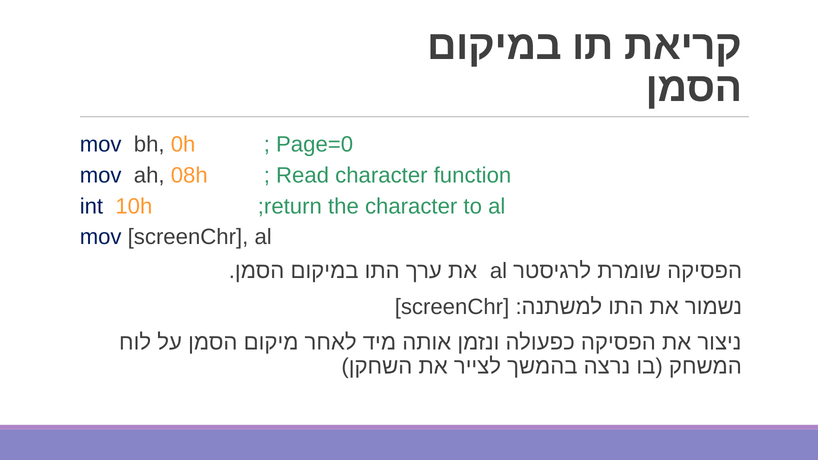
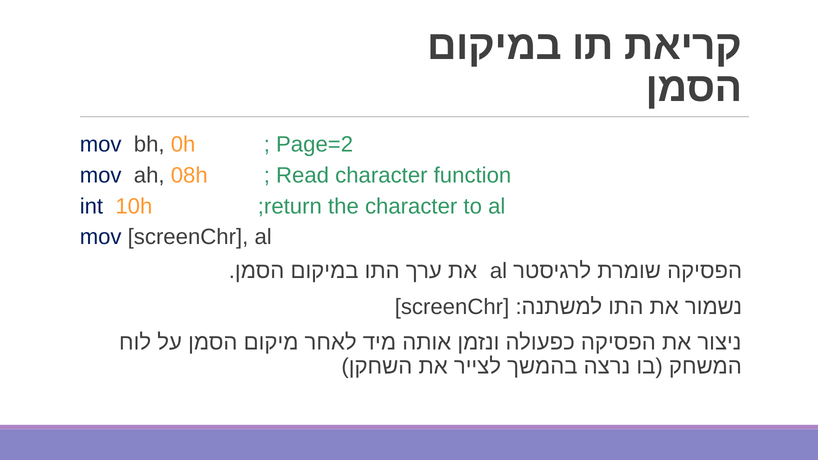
Page=0: Page=0 -> Page=2 (315, 144)
